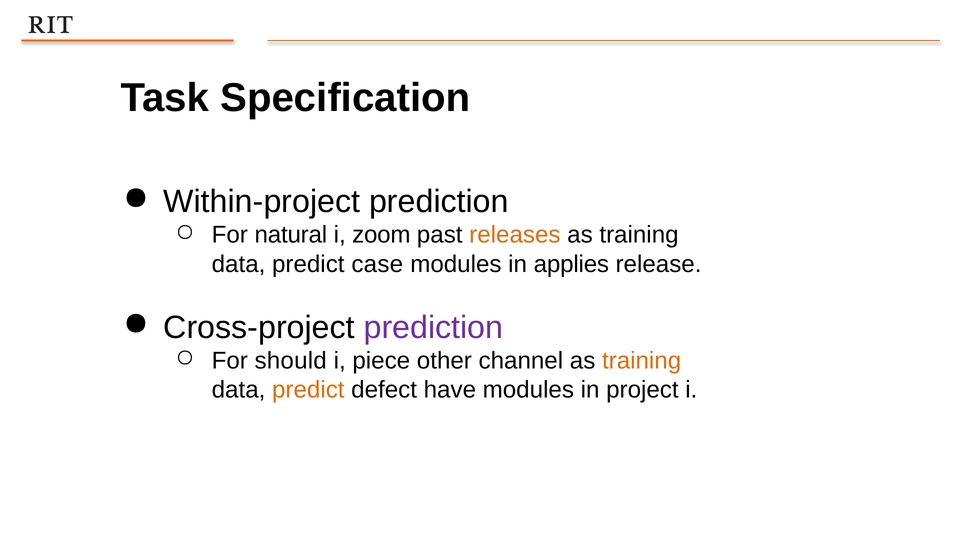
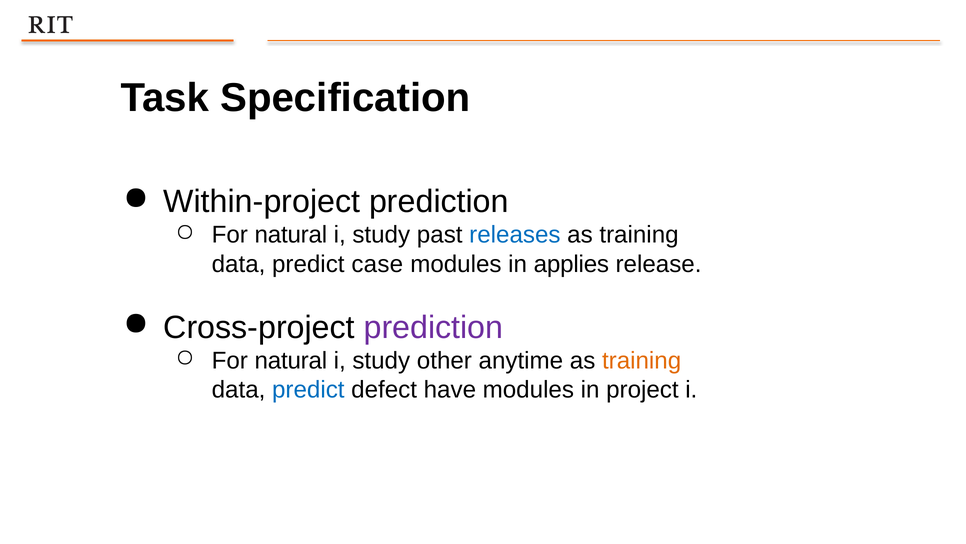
zoom: zoom -> study (381, 235)
releases colour: orange -> blue (515, 235)
should: should -> natural (291, 360)
piece: piece -> study (381, 360)
channel: channel -> anytime (521, 360)
predict colour: orange -> blue (308, 389)
